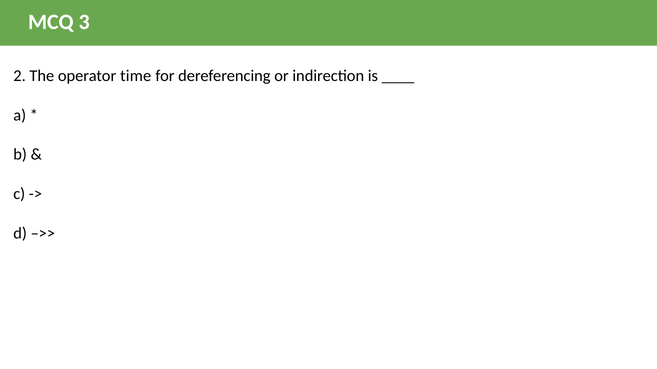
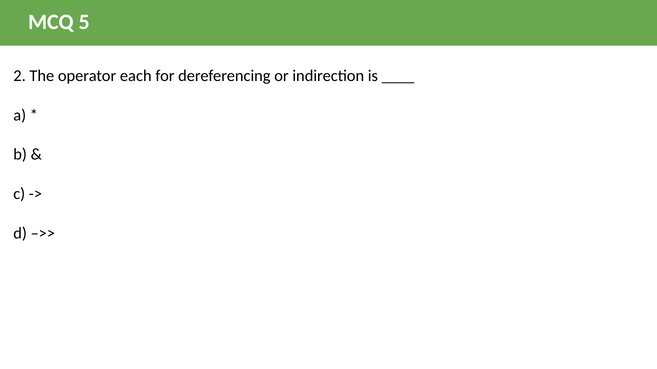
3: 3 -> 5 (84, 22)
time: time -> each (136, 76)
